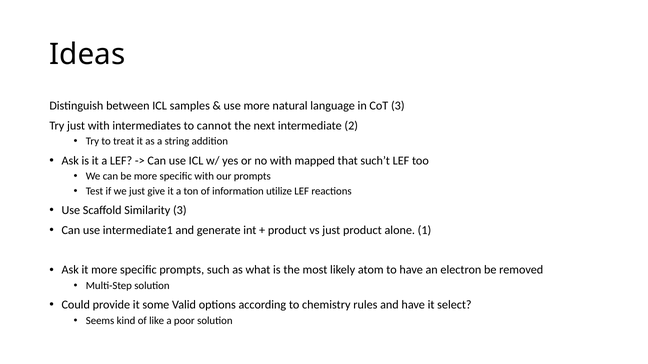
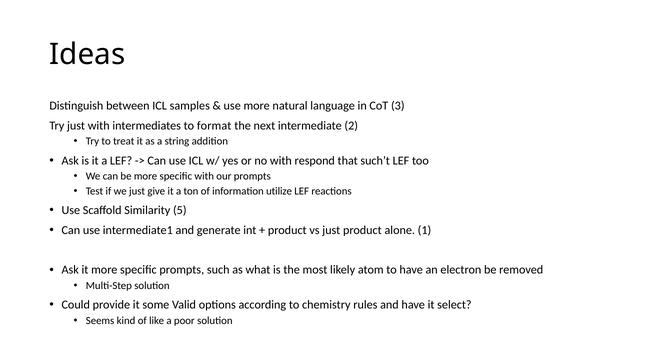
cannot: cannot -> format (214, 126)
mapped: mapped -> respond (315, 161)
Similarity 3: 3 -> 5 (180, 211)
